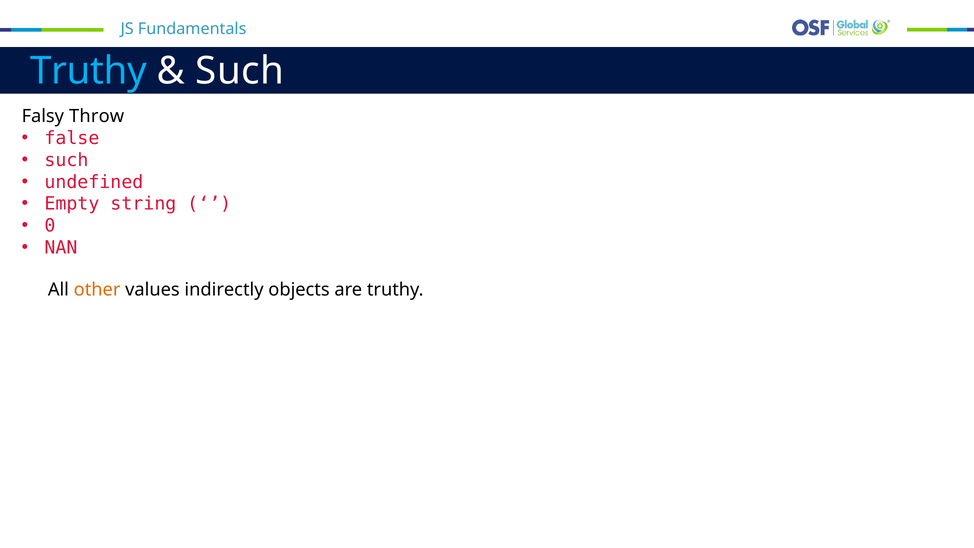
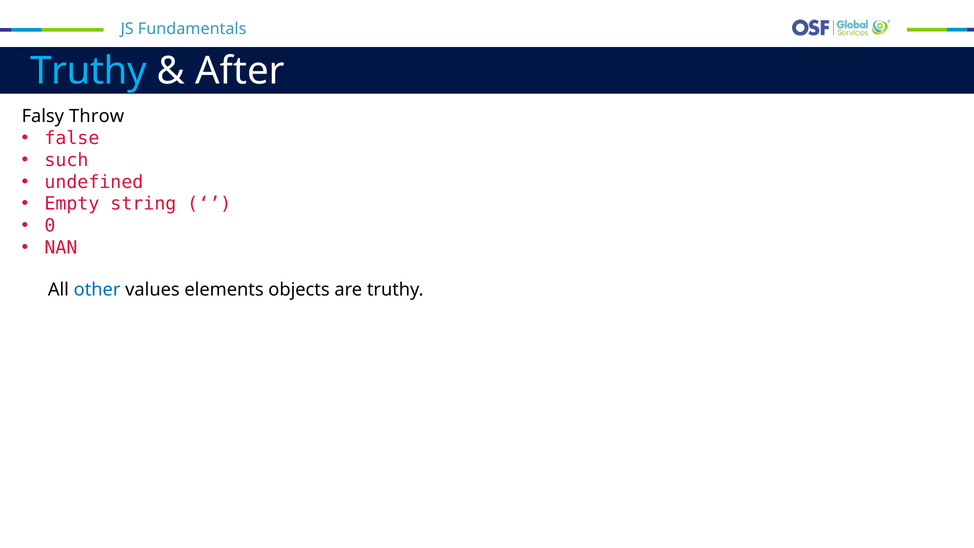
Such: Such -> After (240, 71)
other colour: orange -> blue (97, 290)
indirectly: indirectly -> elements (224, 290)
